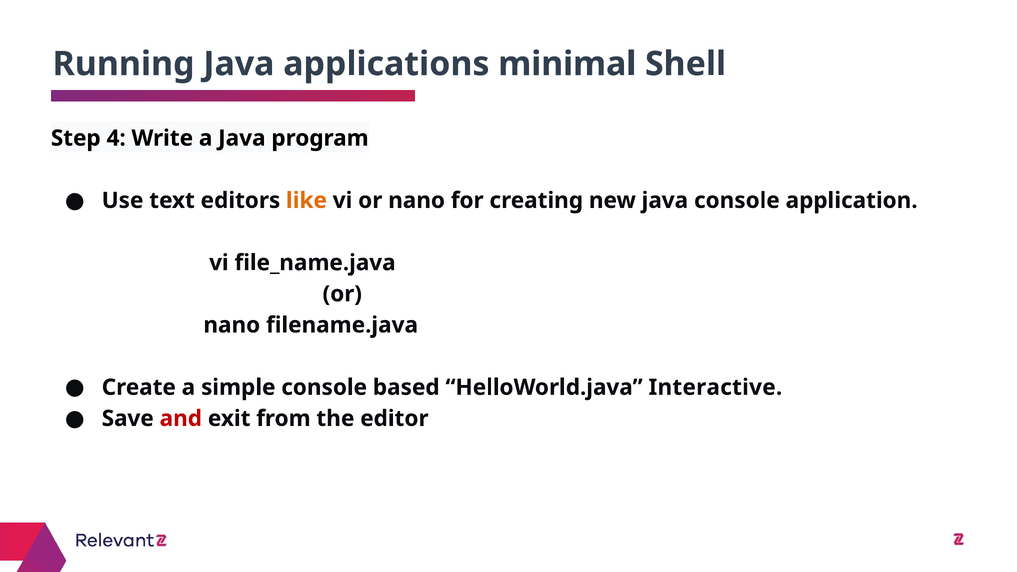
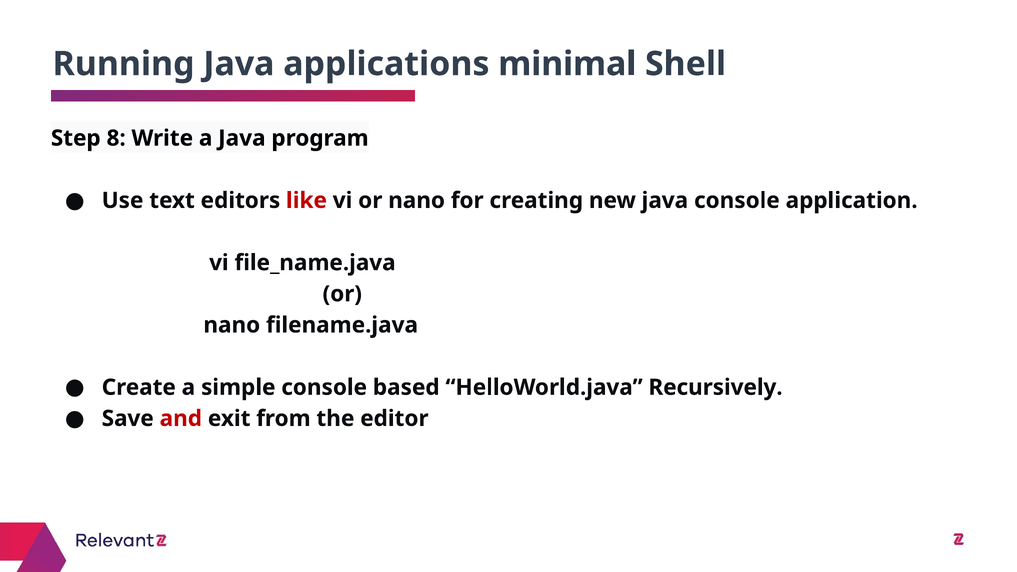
4: 4 -> 8 (116, 138)
like colour: orange -> red (306, 201)
Interactive: Interactive -> Recursively (716, 387)
